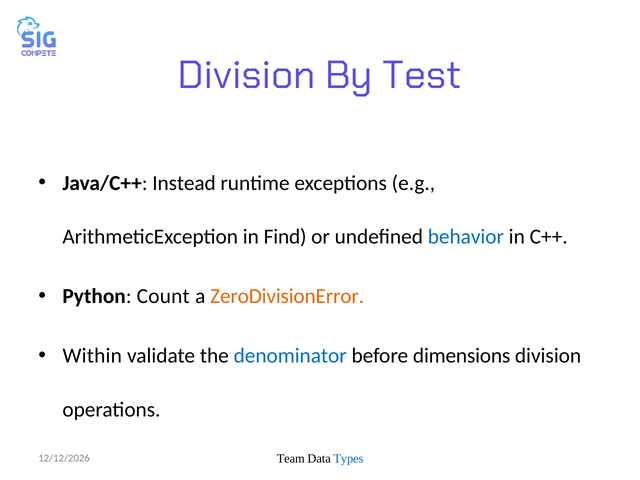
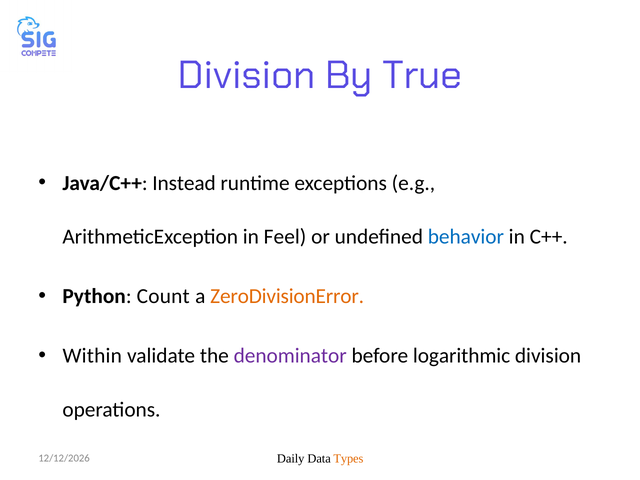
Test: Test -> True (422, 75)
Find: Find -> Feel (285, 237)
denominator colour: blue -> purple (290, 356)
dimensions: dimensions -> logarithmic (462, 356)
Team: Team -> Daily (291, 459)
Types colour: blue -> orange (348, 459)
